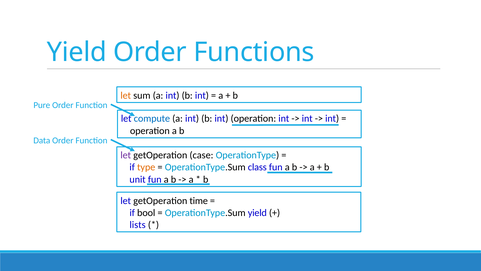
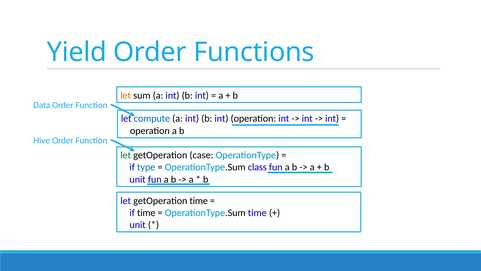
Pure: Pure -> Data (42, 105)
Data: Data -> Hive (42, 140)
let colour: purple -> green (126, 155)
type colour: orange -> blue (146, 167)
if bool: bool -> time (146, 212)
OperationType.Sum yield: yield -> time (257, 212)
lists: lists -> unit (138, 225)
